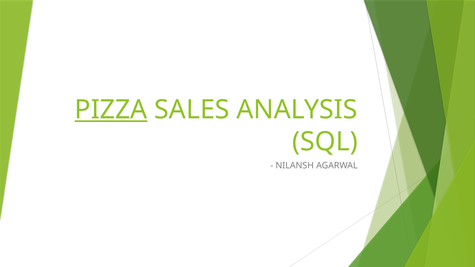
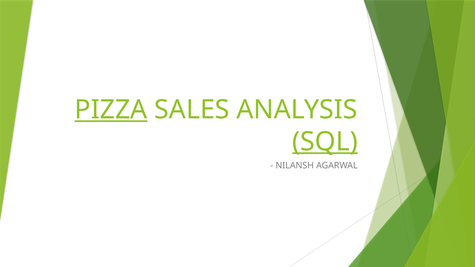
SQL underline: none -> present (325, 142)
